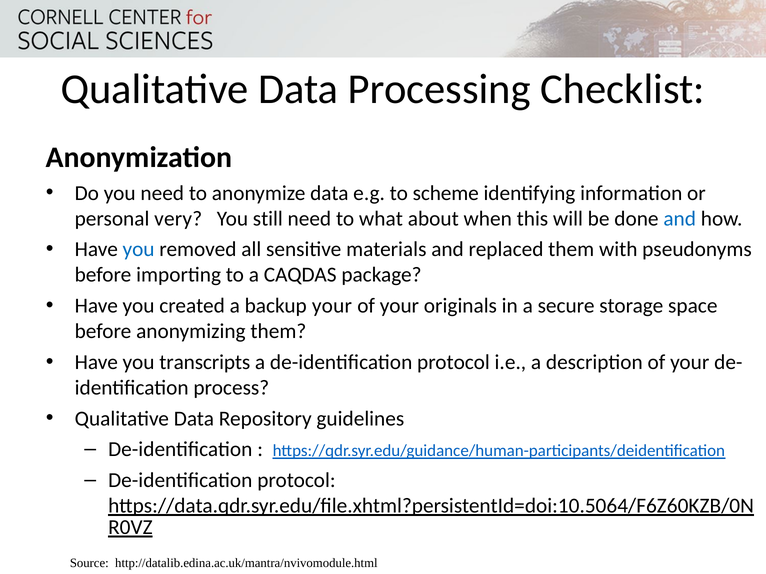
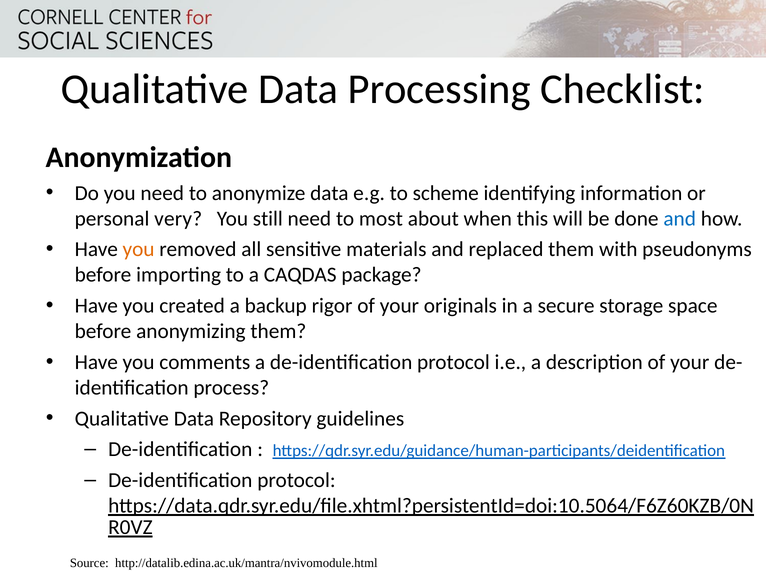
what: what -> most (381, 219)
you colour: blue -> orange (139, 250)
backup your: your -> rigor (332, 306)
transcripts: transcripts -> comments (205, 363)
